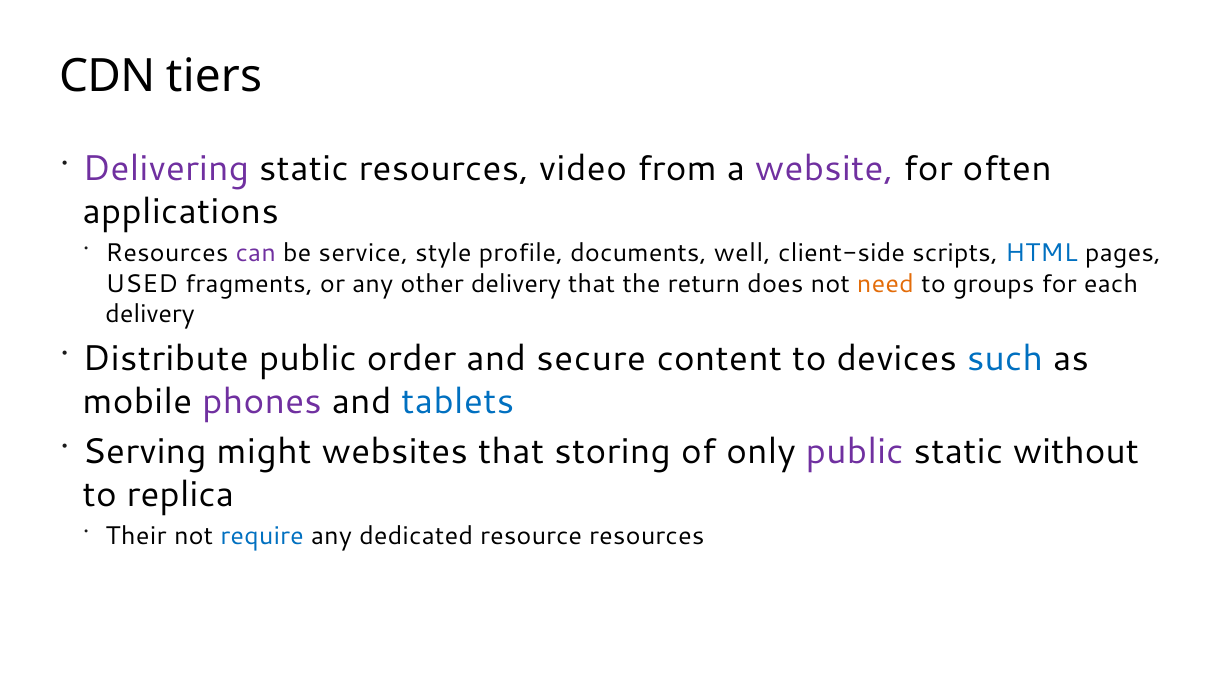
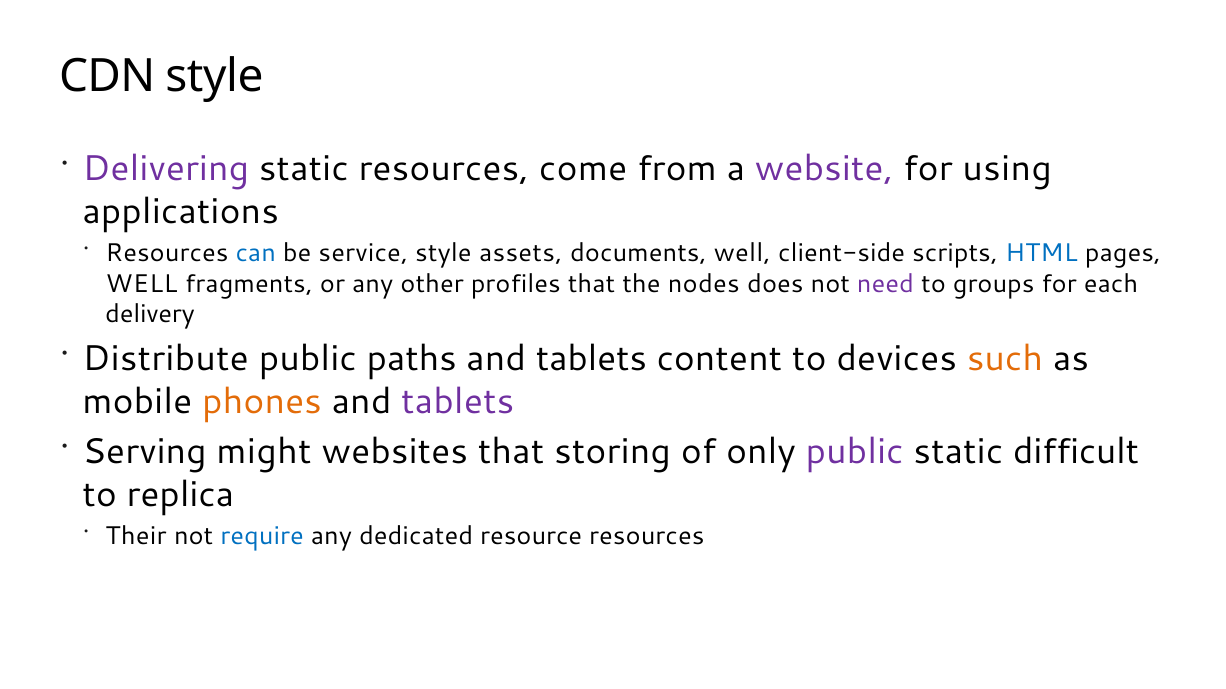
CDN tiers: tiers -> style (214, 77)
video: video -> come (583, 169)
often: often -> using (1007, 169)
can colour: purple -> blue (256, 253)
profile: profile -> assets (521, 253)
USED: USED -> WELL (142, 284)
other delivery: delivery -> profiles (516, 284)
return: return -> nodes (704, 284)
need colour: orange -> purple (886, 284)
order: order -> paths (412, 359)
secure: secure -> tablets (591, 359)
such colour: blue -> orange (1005, 359)
phones colour: purple -> orange (262, 402)
tablets colour: blue -> purple (458, 402)
without: without -> difficult (1076, 452)
